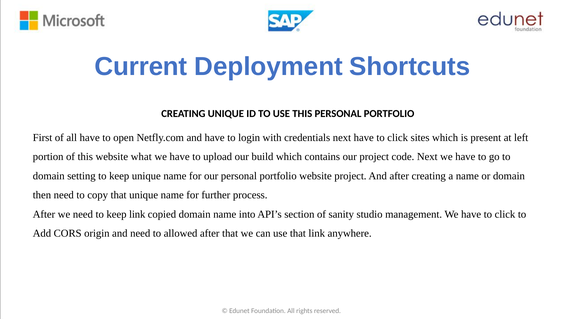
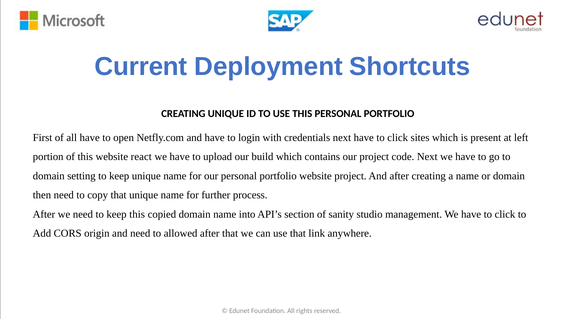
what: what -> react (141, 157)
keep link: link -> this (137, 214)
